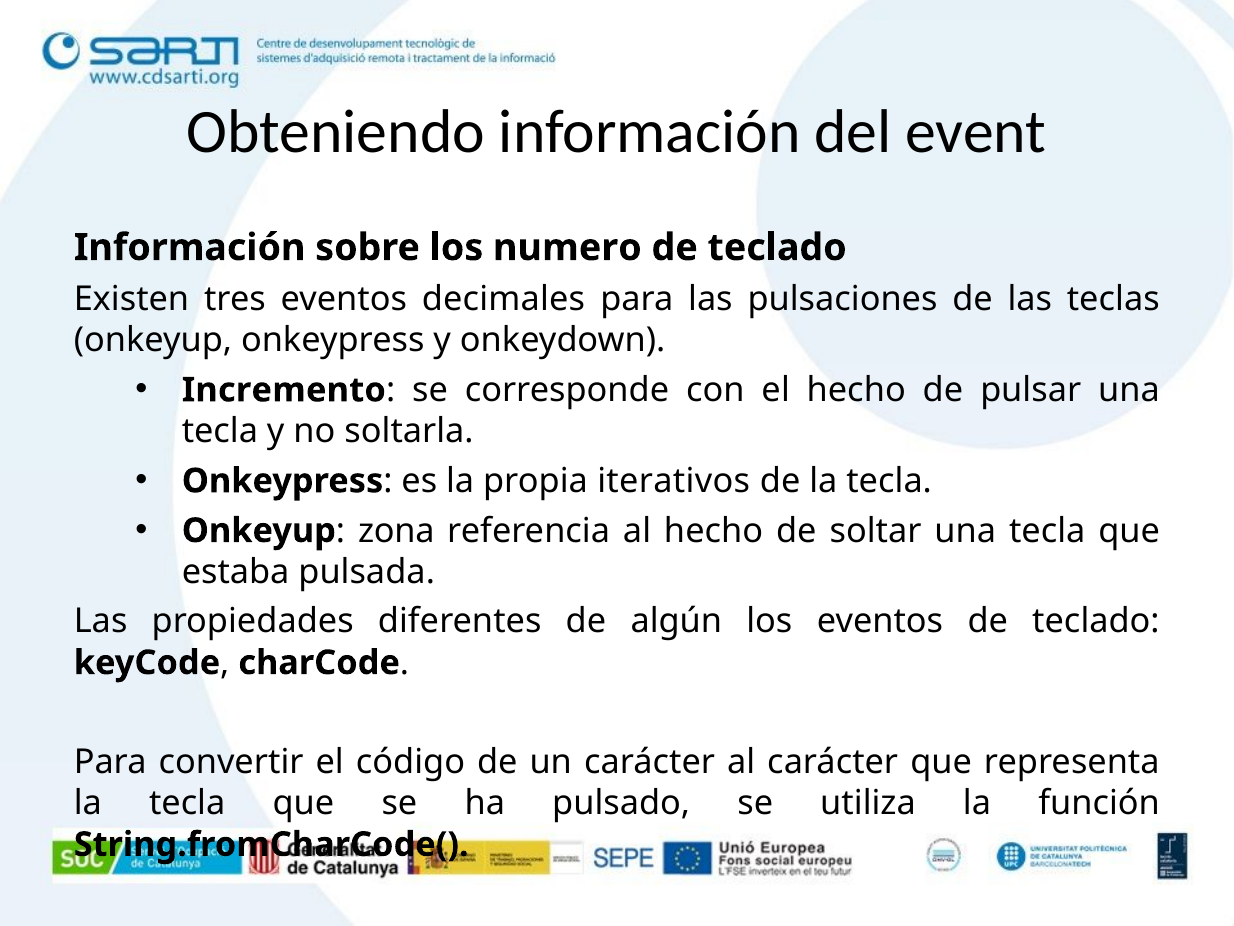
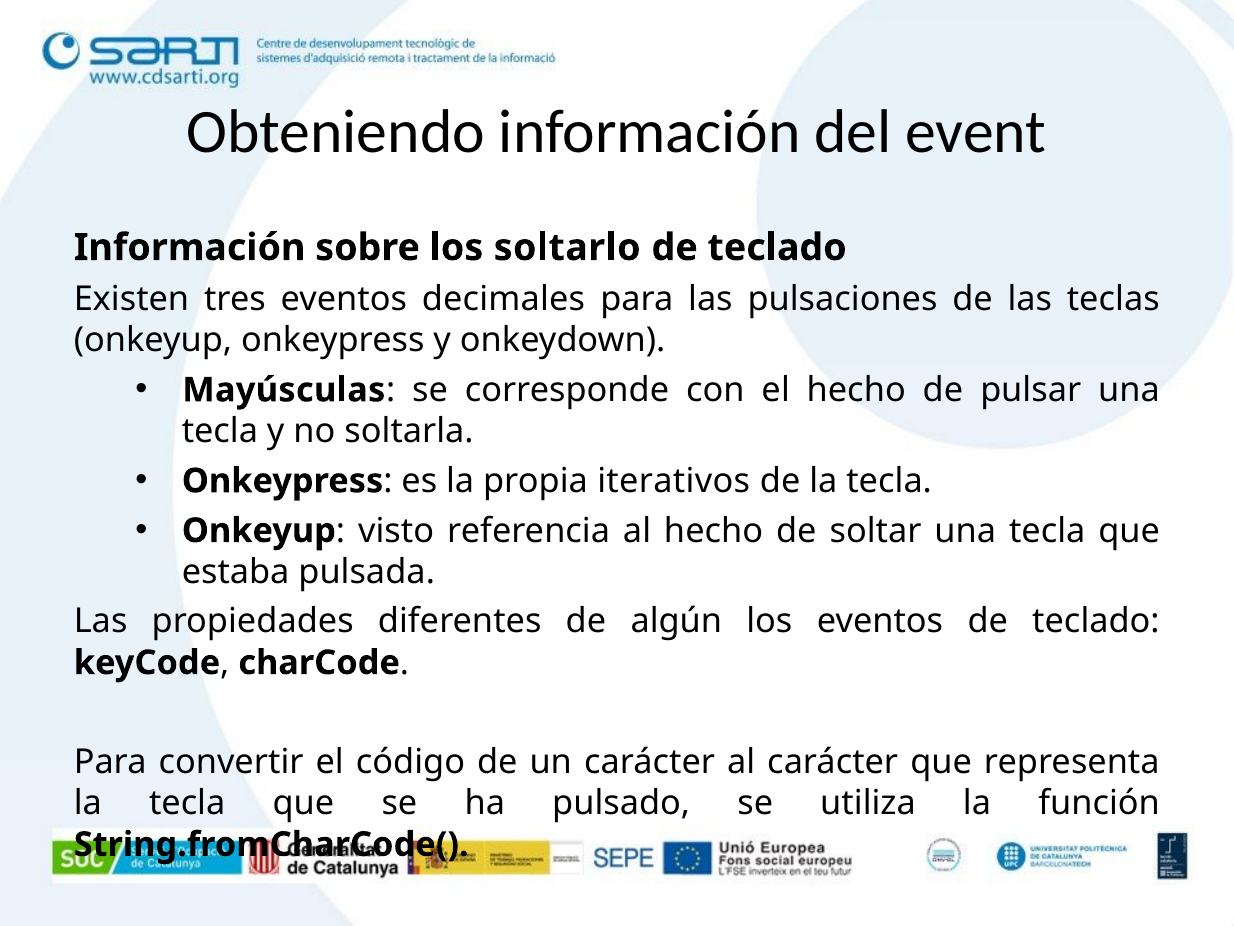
numero: numero -> soltarlo (567, 248)
Incremento: Incremento -> Mayúsculas (284, 390)
zona: zona -> visto (396, 530)
